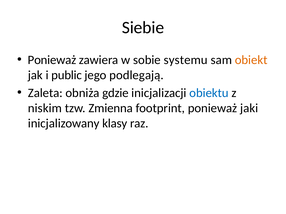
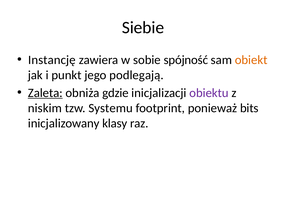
Ponieważ: Ponieważ -> Instancję (52, 60)
systemu: systemu -> spójność (186, 60)
public: public -> punkt (67, 75)
Zaleta underline: none -> present (45, 93)
obiektu colour: blue -> purple (209, 93)
Zmienna: Zmienna -> Systemu (111, 108)
jaki: jaki -> bits (249, 108)
